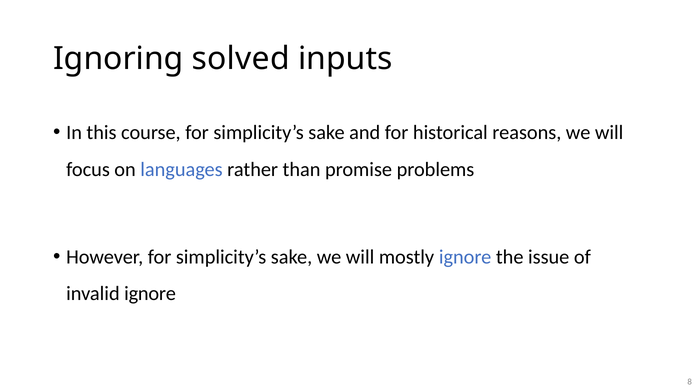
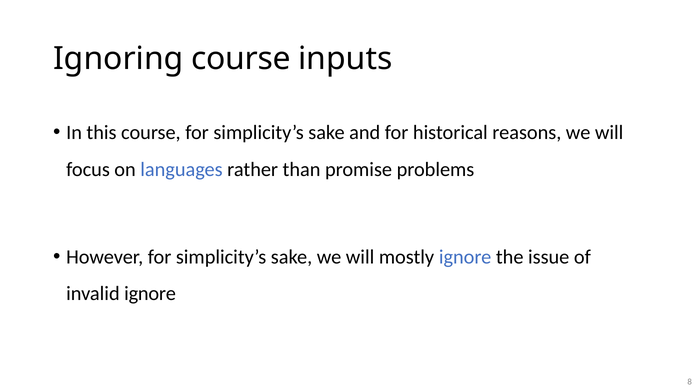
Ignoring solved: solved -> course (241, 59)
